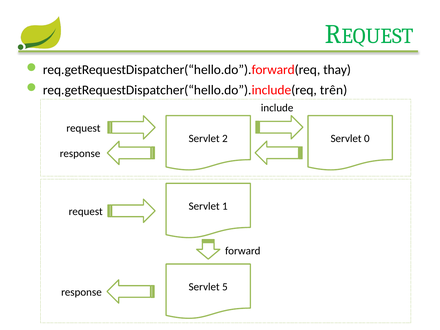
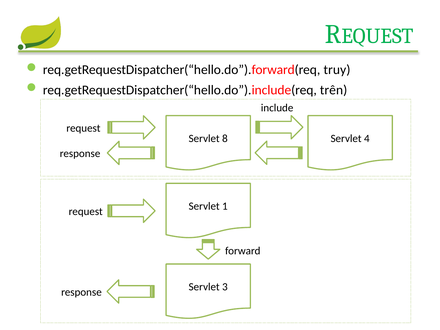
thay: thay -> truy (337, 70)
2: 2 -> 8 (225, 138)
0: 0 -> 4 (367, 138)
5: 5 -> 3 (225, 287)
